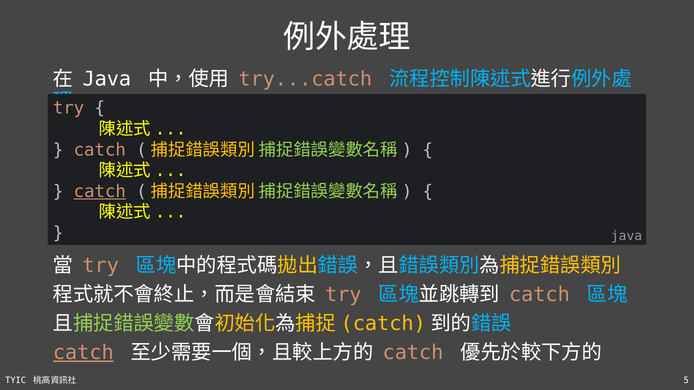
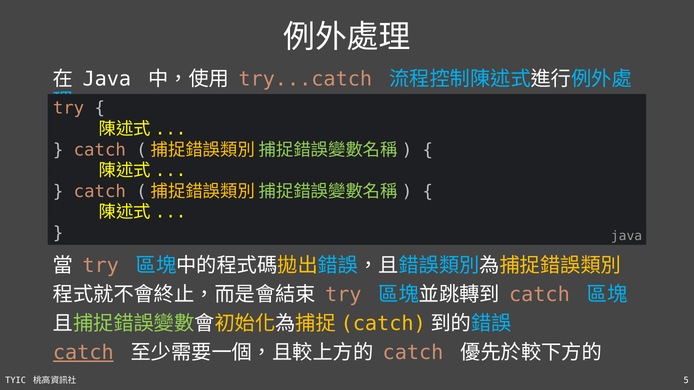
catch underline: present -> none (100, 192)
